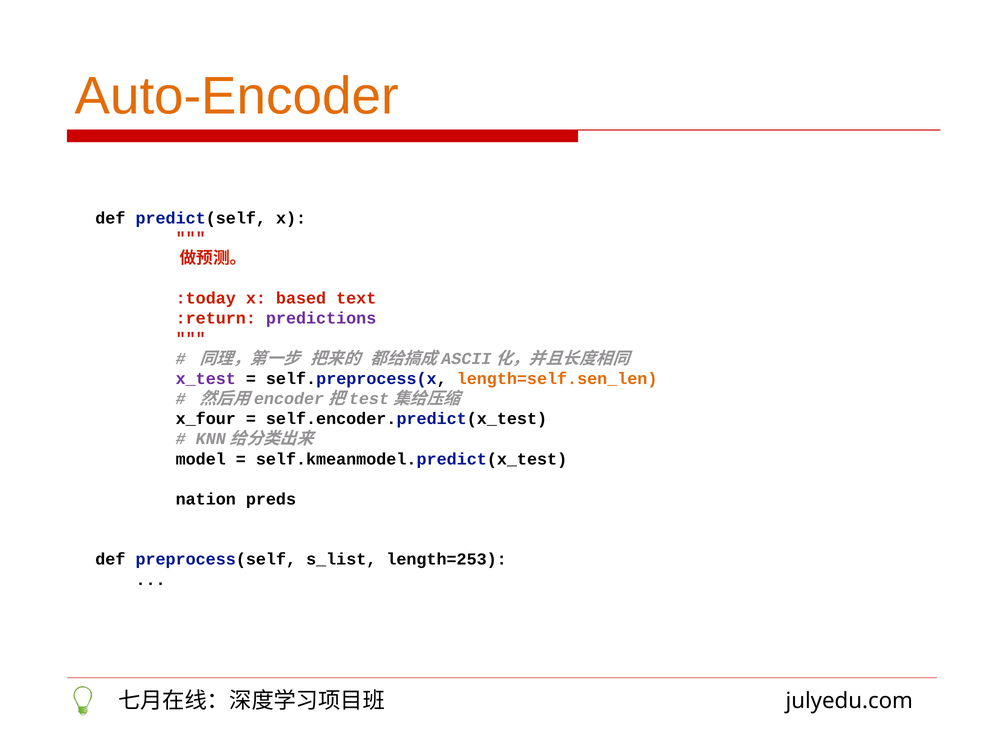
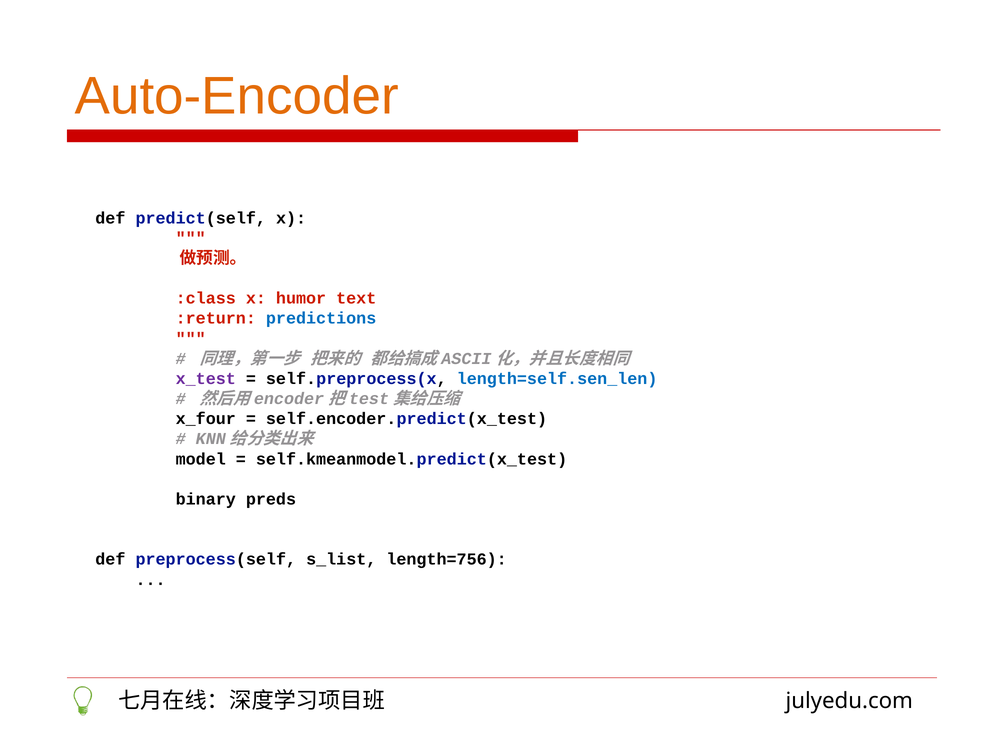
:today: :today -> :class (206, 298)
based: based -> humor (301, 298)
predictions colour: purple -> blue (321, 318)
length=self.sen_len colour: orange -> blue (557, 379)
nation: nation -> binary (206, 499)
length=253: length=253 -> length=756 (447, 559)
